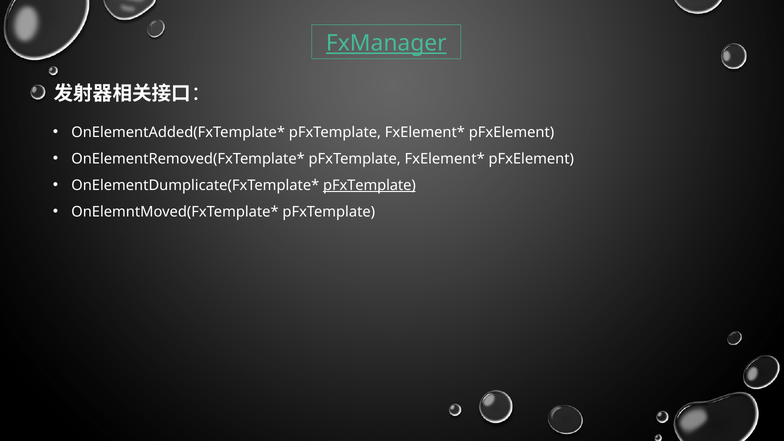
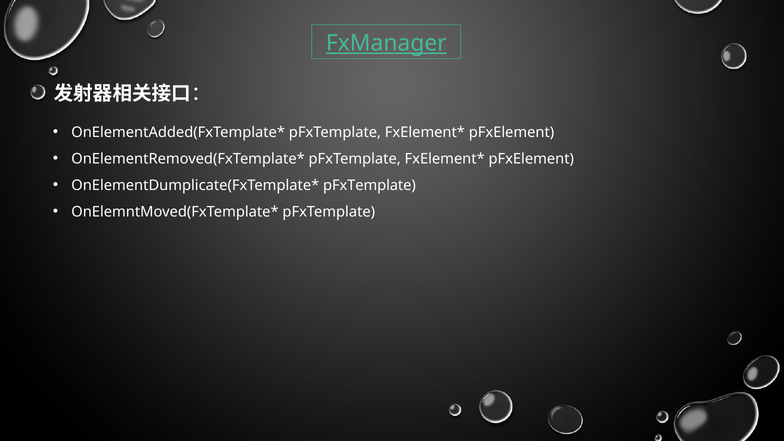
pFxTemplate underline: present -> none (369, 185)
